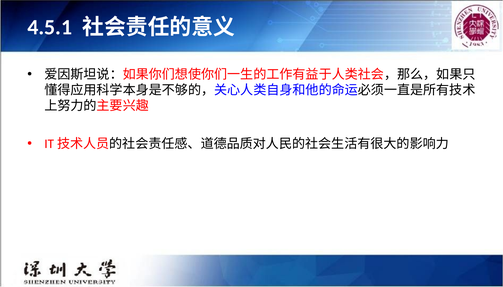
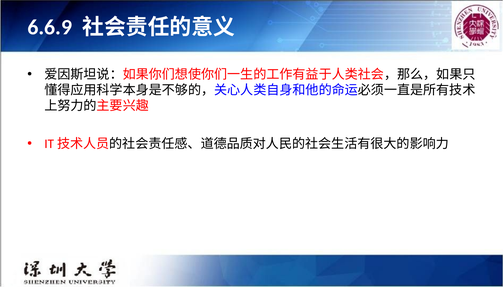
4.5.1: 4.5.1 -> 6.6.9 (50, 27)
